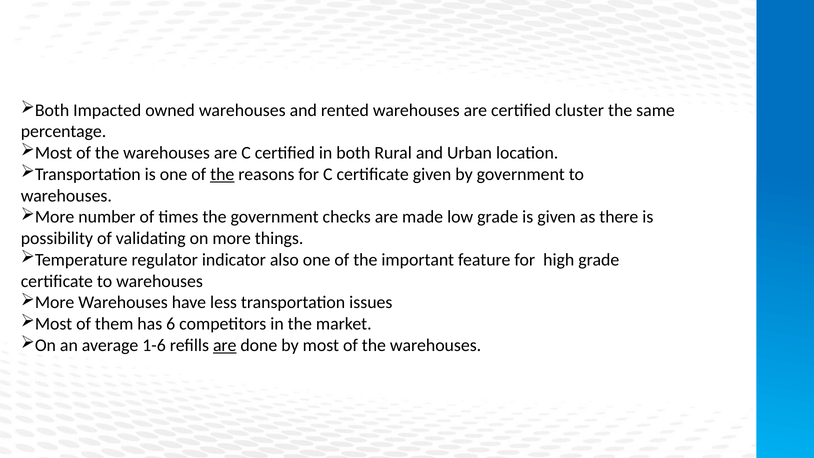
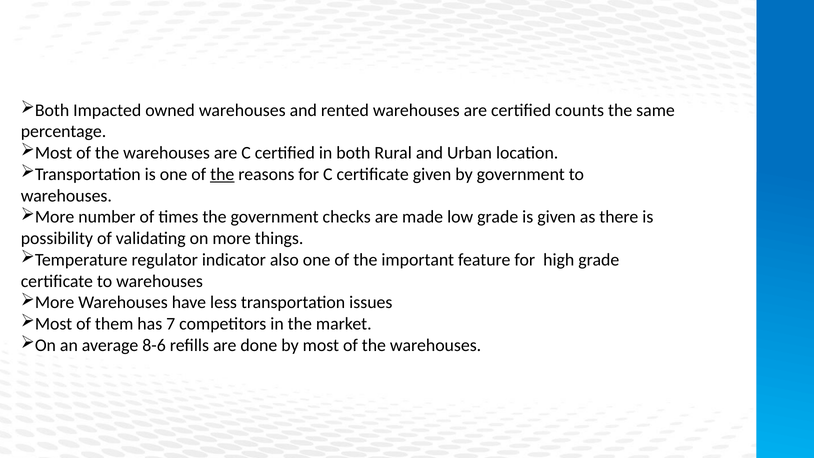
cluster: cluster -> counts (580, 110)
6: 6 -> 7 (171, 324)
1-6: 1-6 -> 8-6 (154, 345)
are underline: present -> none (225, 345)
